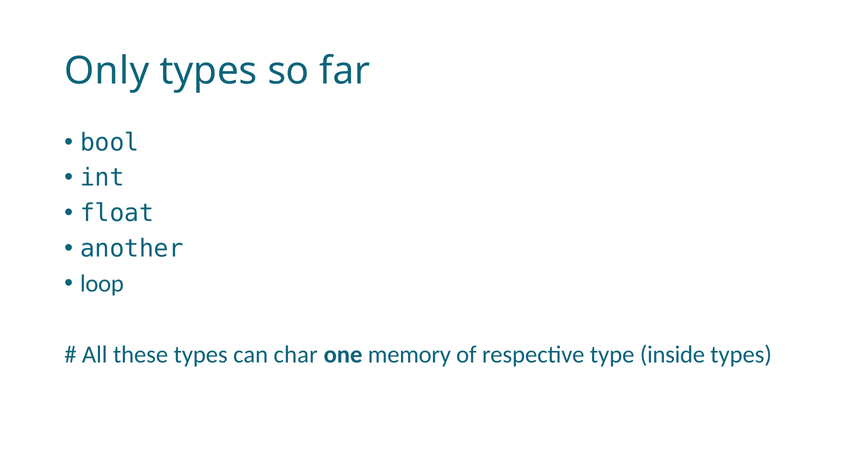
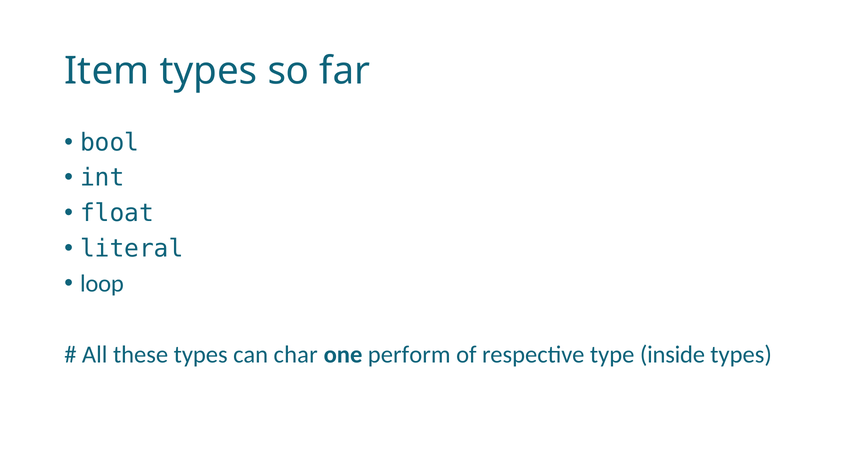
Only: Only -> Item (107, 71)
another: another -> literal (132, 249)
memory: memory -> perform (409, 355)
